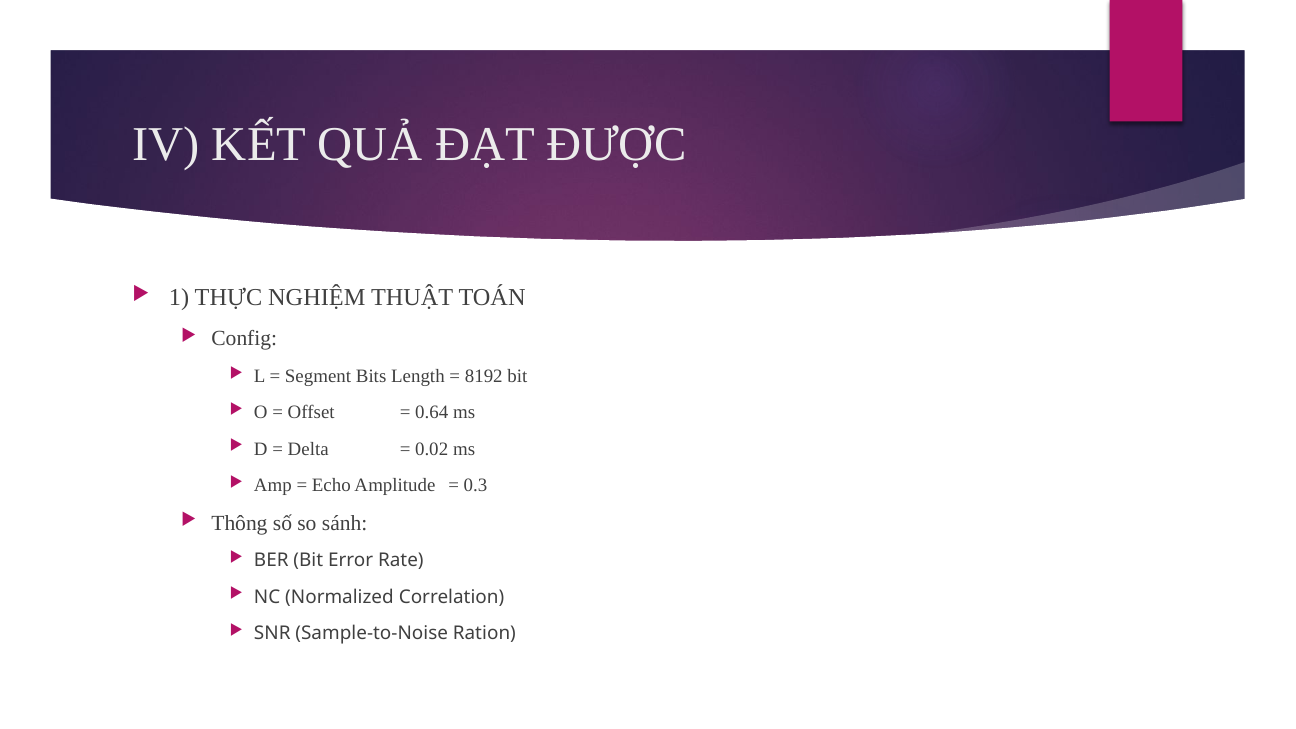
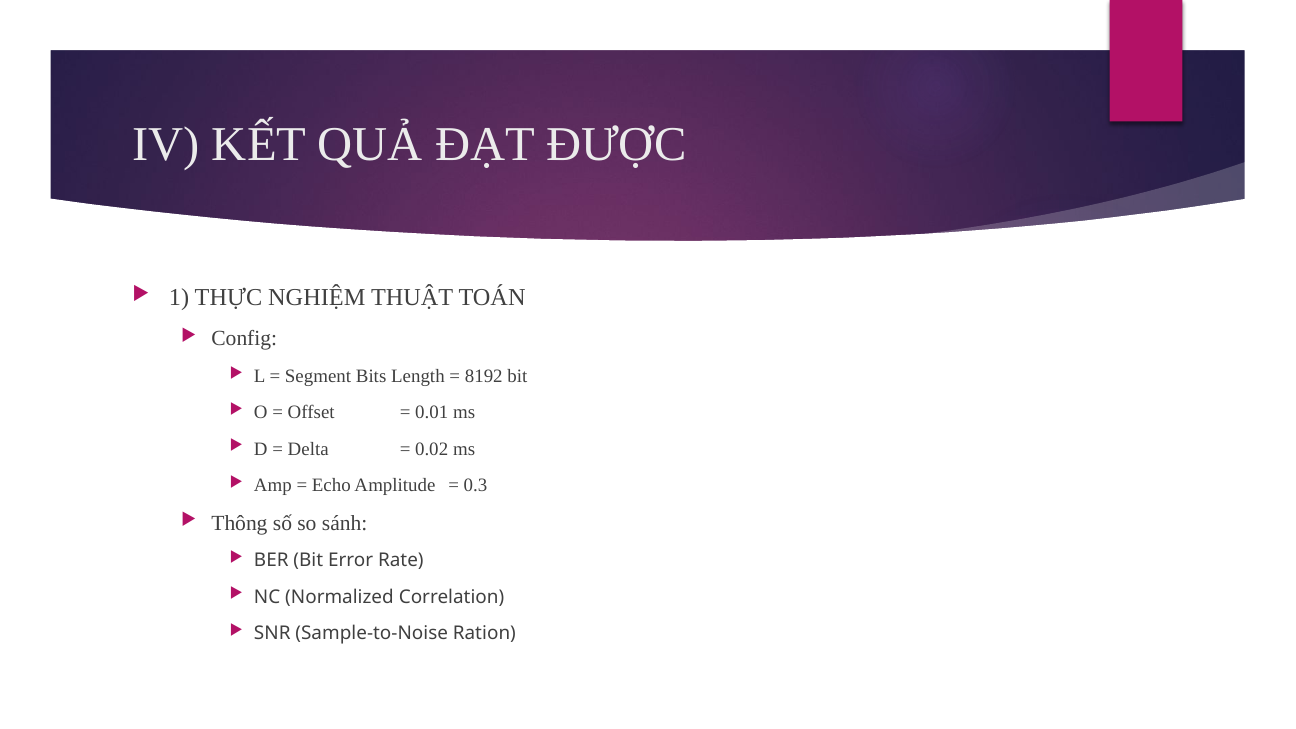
0.64: 0.64 -> 0.01 (432, 413)
